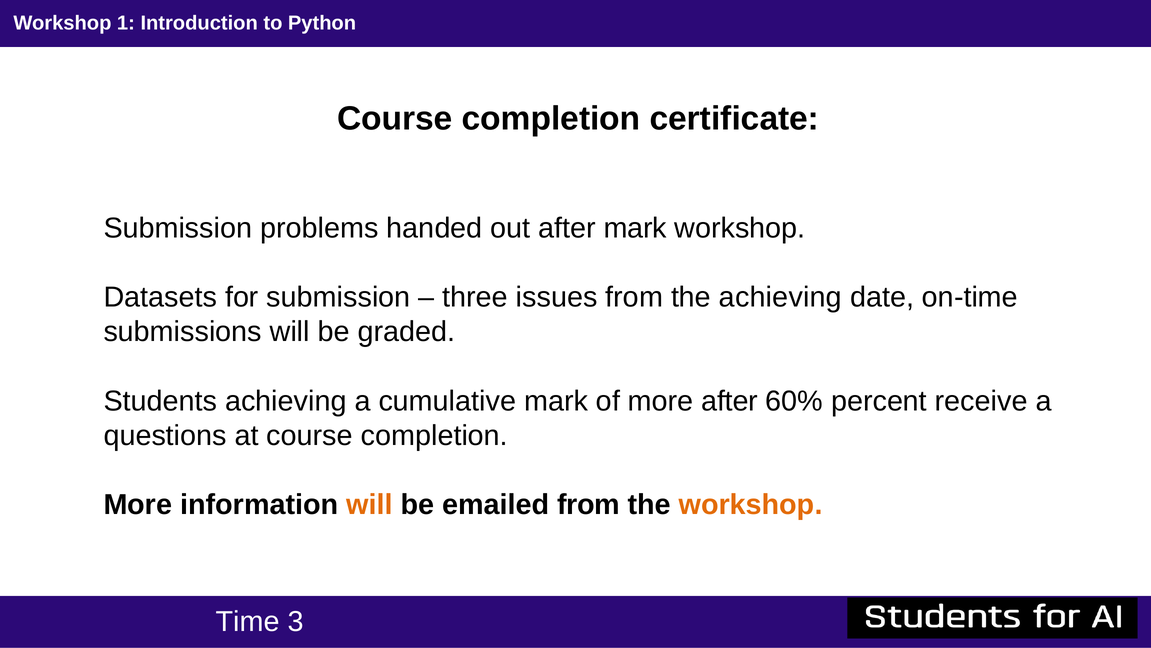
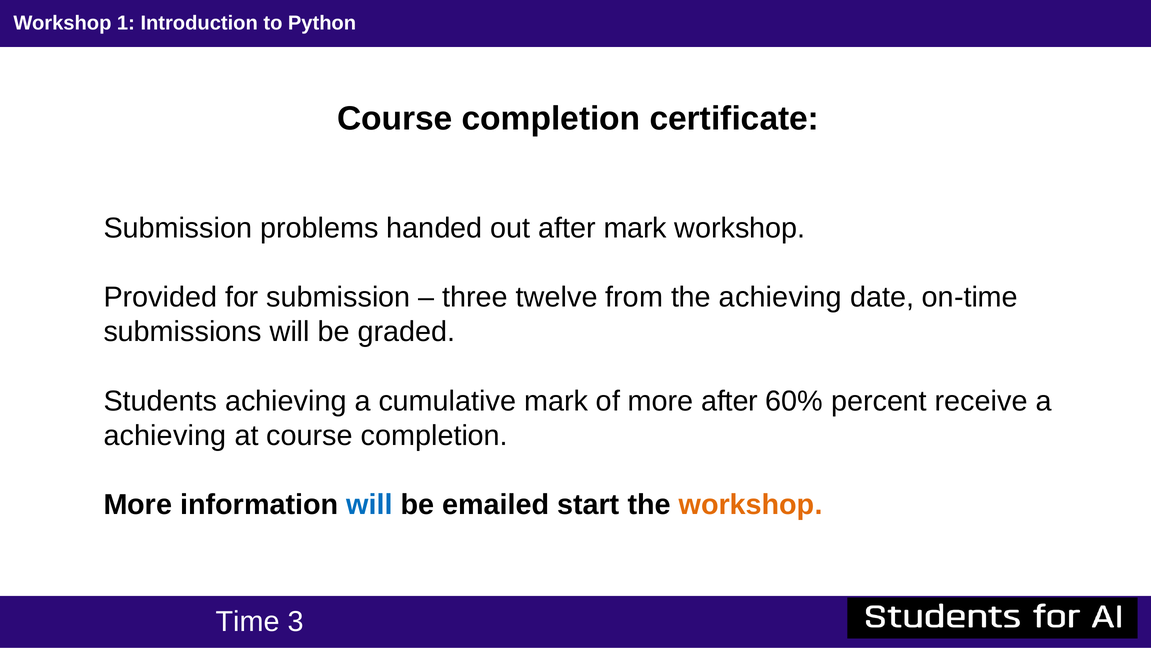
Datasets: Datasets -> Provided (160, 297)
issues: issues -> twelve (557, 297)
questions: questions -> achieving (165, 435)
will colour: orange -> blue (369, 504)
emailed from: from -> start (588, 504)
